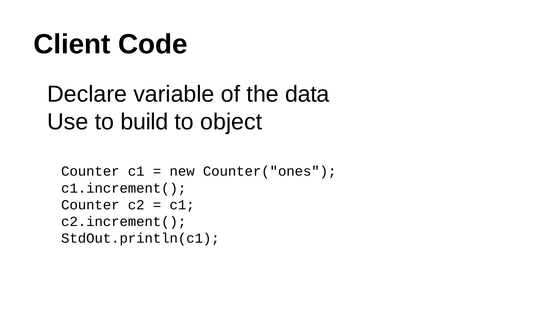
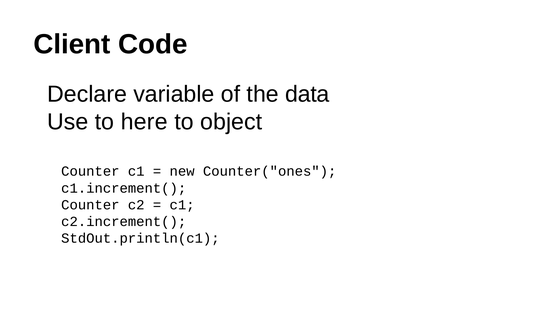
build: build -> here (144, 122)
